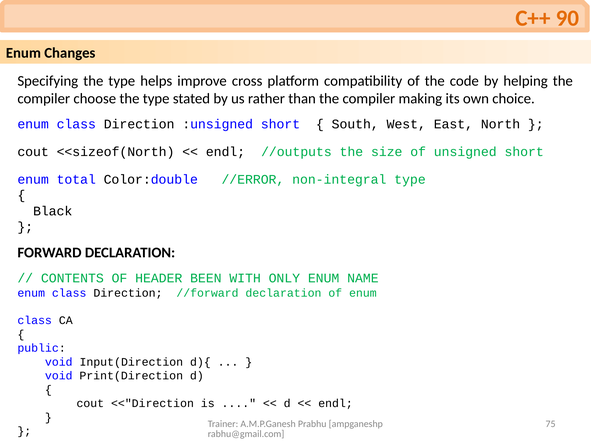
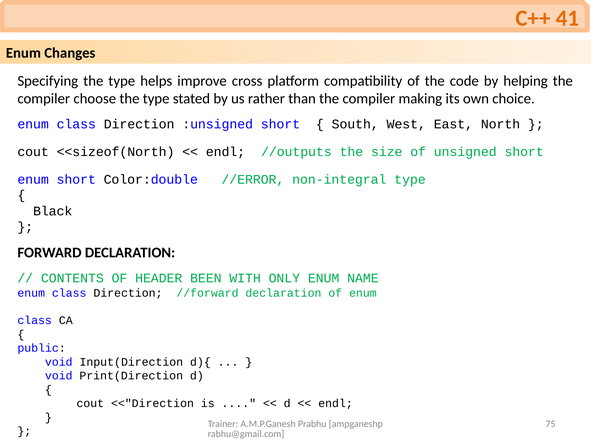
90: 90 -> 41 (567, 18)
enum total: total -> short (76, 179)
